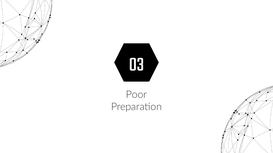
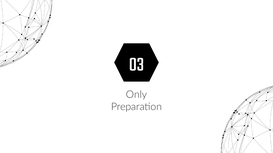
Poor: Poor -> Only (136, 95)
